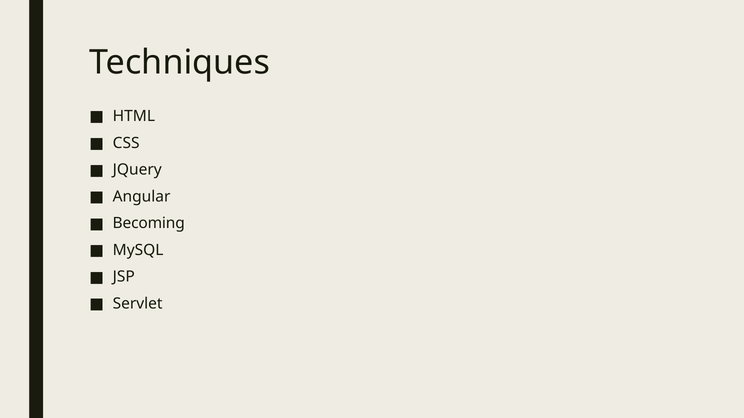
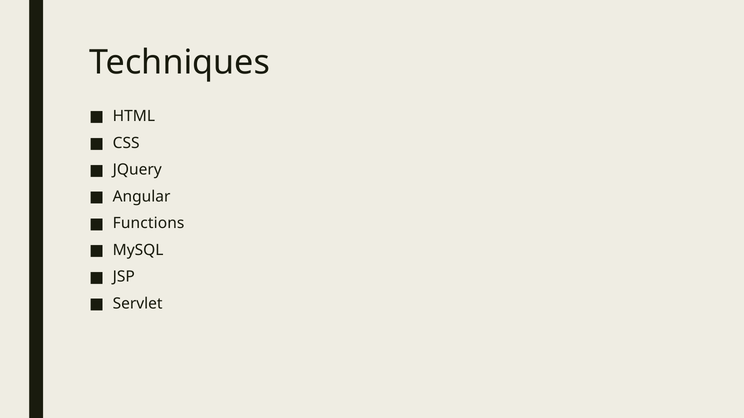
Becoming: Becoming -> Functions (149, 223)
